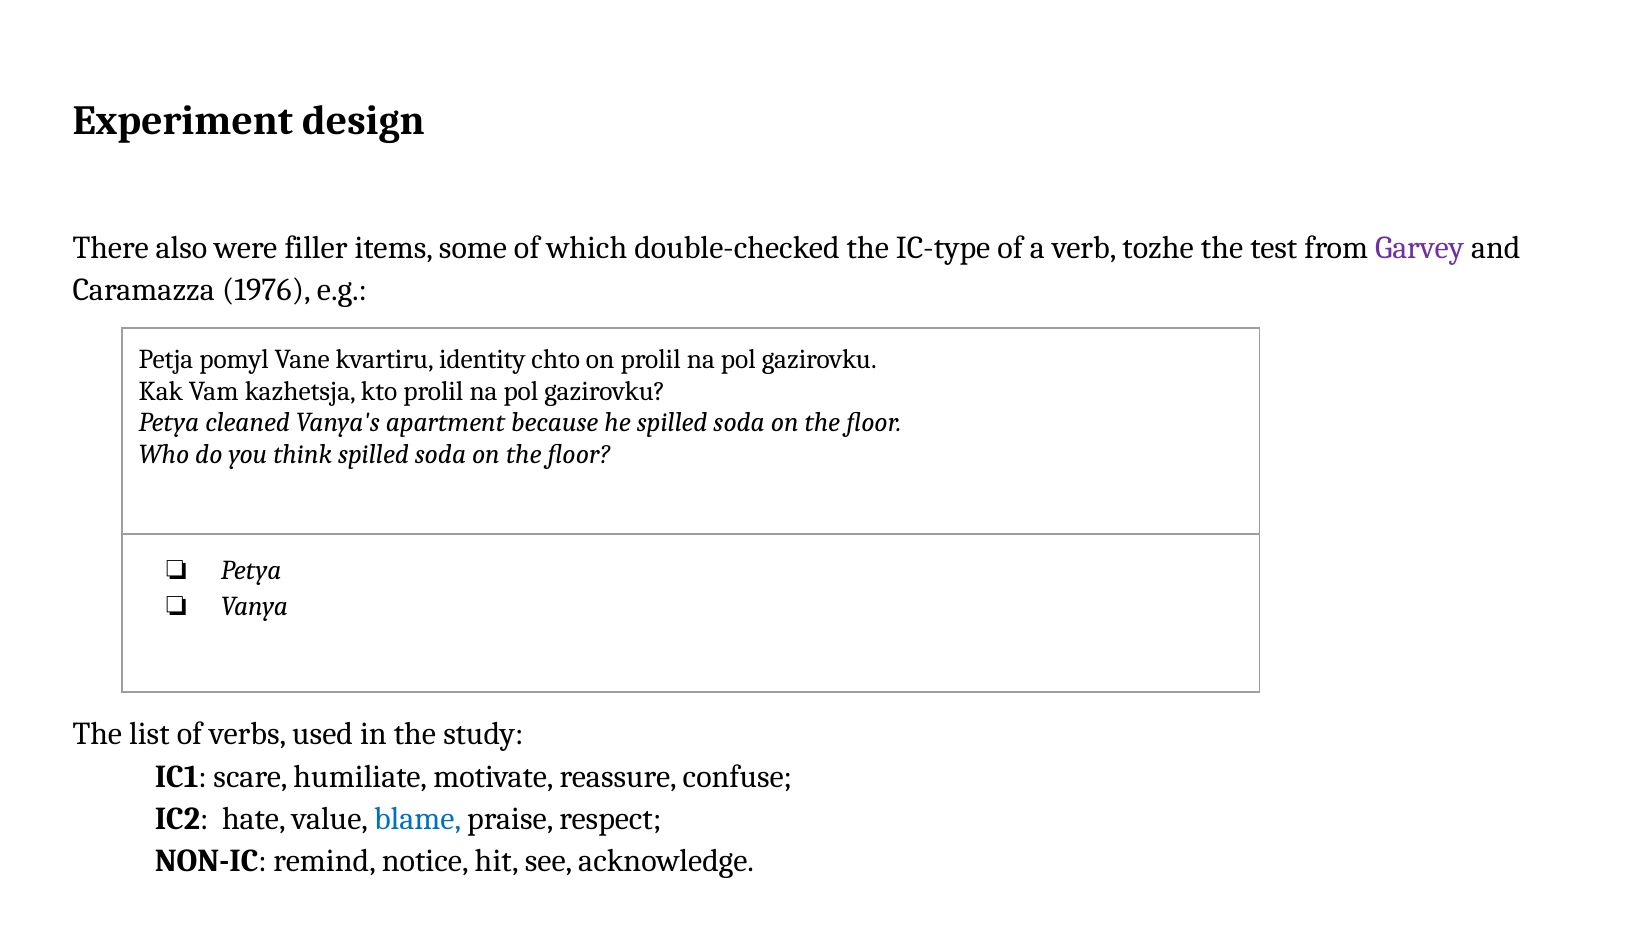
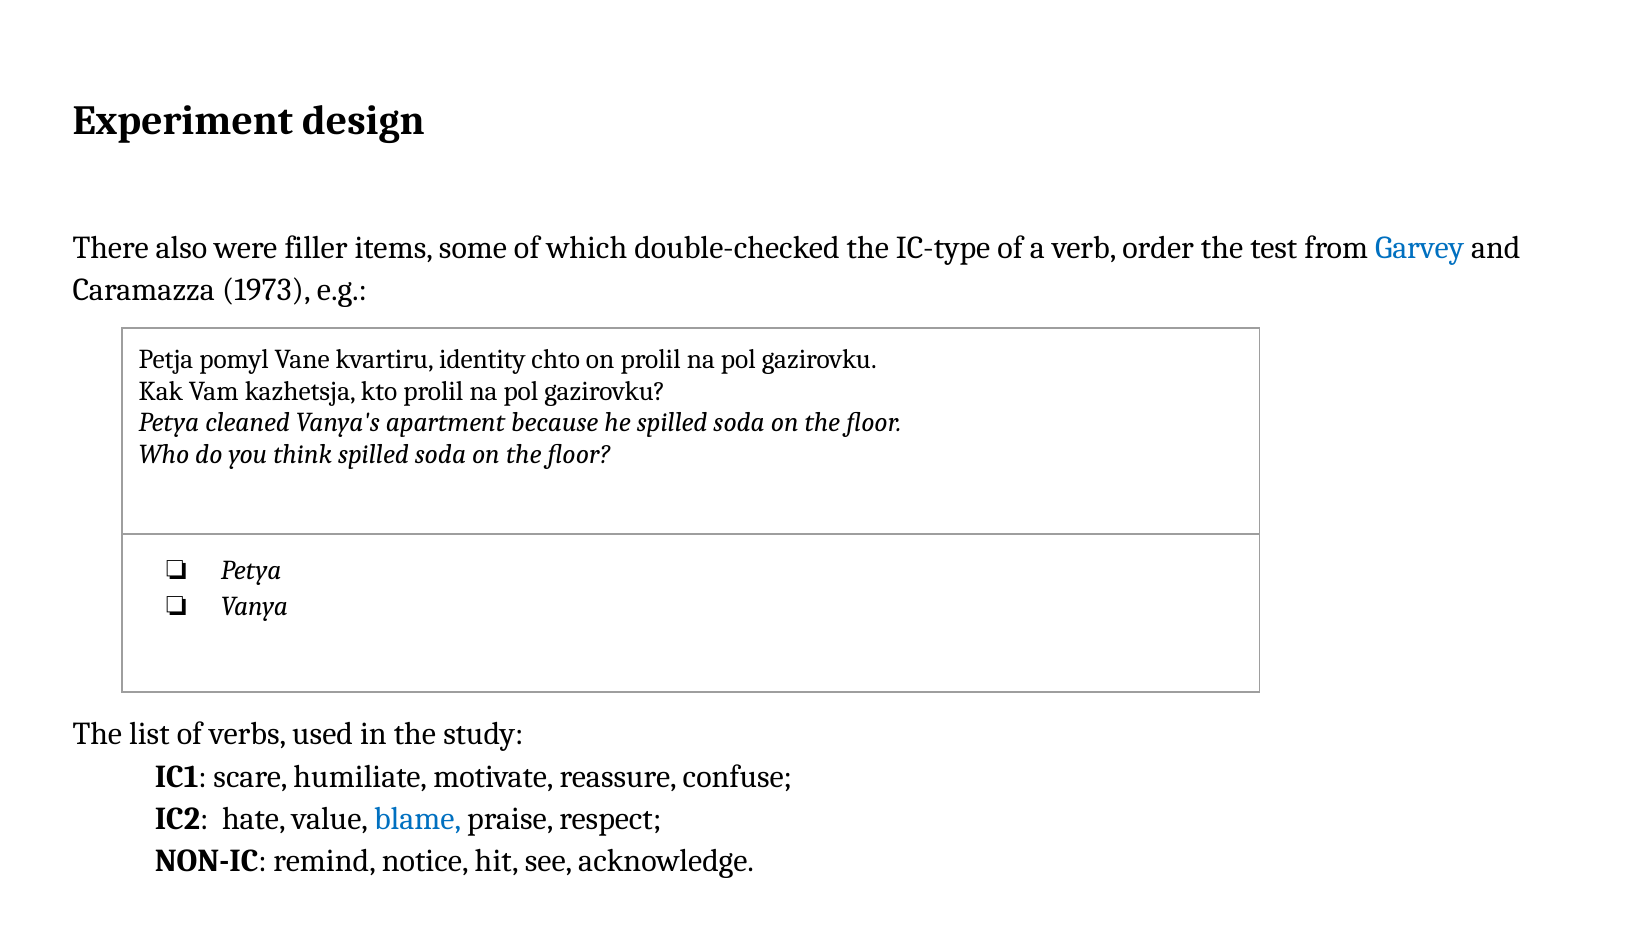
tozhe: tozhe -> order (1158, 248)
Garvey colour: purple -> blue (1420, 248)
1976: 1976 -> 1973 (266, 290)
